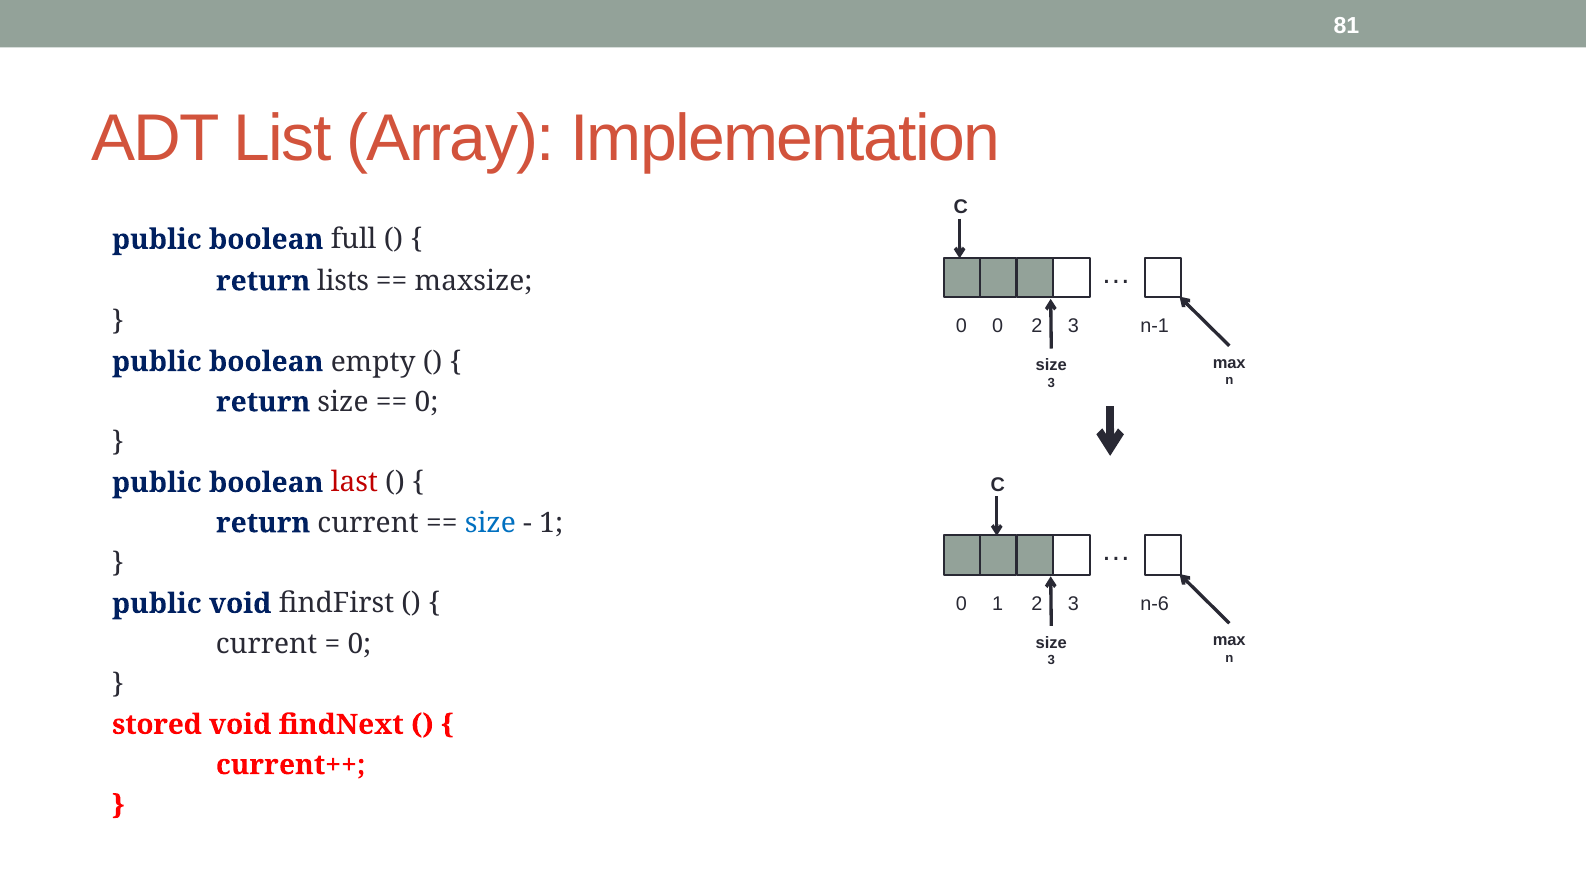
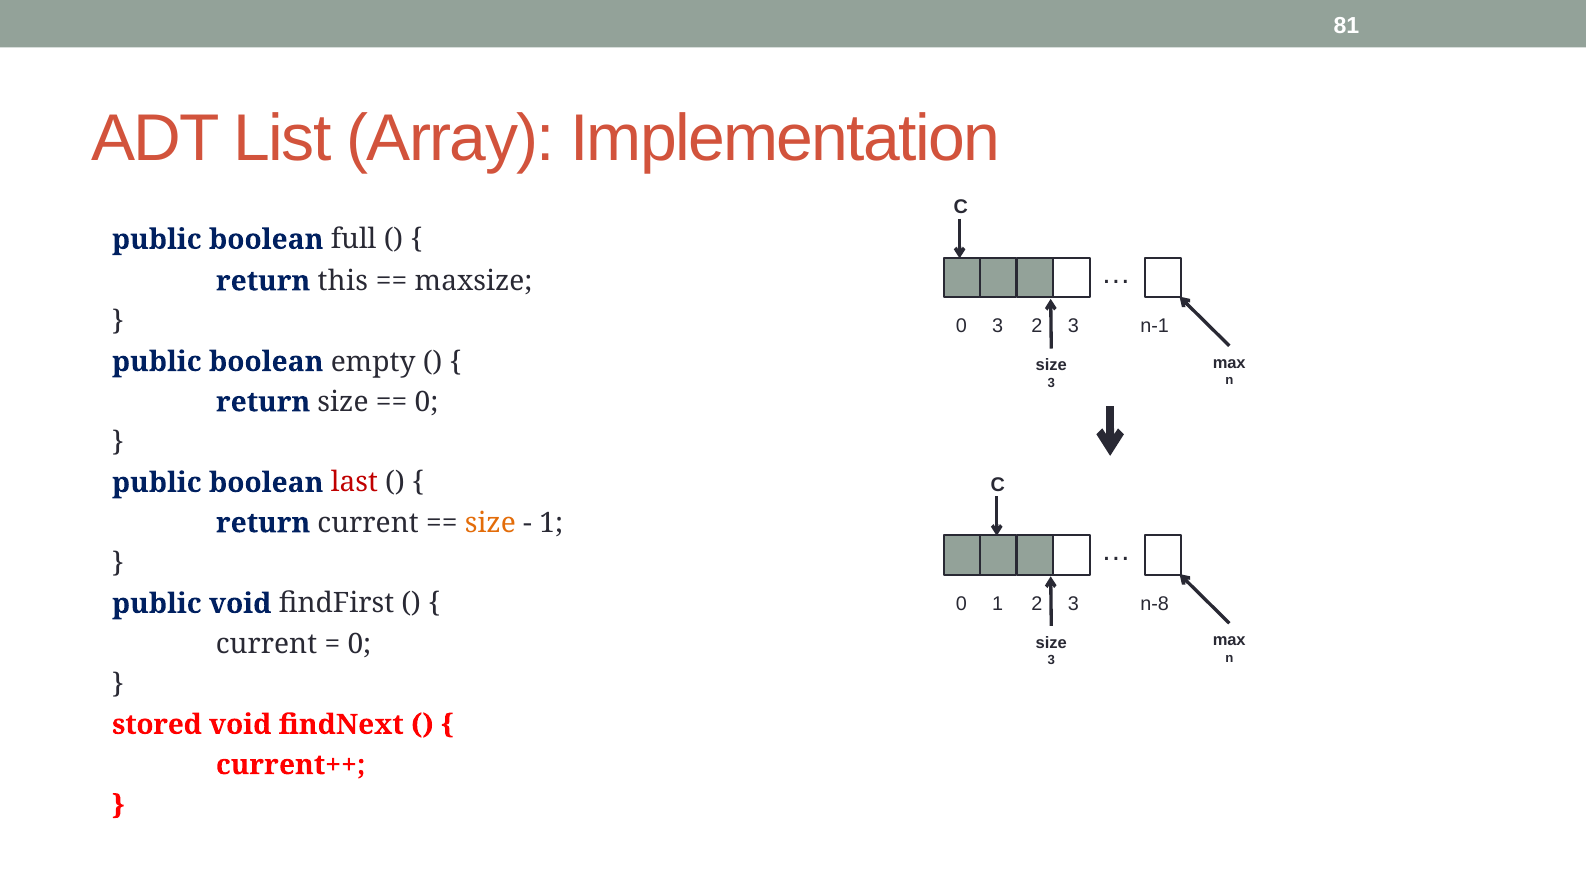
lists: lists -> this (343, 281)
0 0: 0 -> 3 (998, 326)
size colour: blue -> orange (490, 523)
n-6: n-6 -> n-8 (1155, 604)
